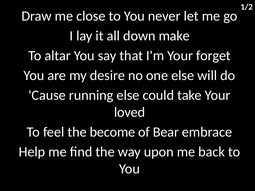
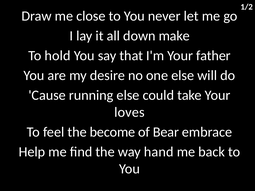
altar: altar -> hold (58, 56)
forget: forget -> father (213, 56)
loved: loved -> loves (129, 112)
upon: upon -> hand (159, 152)
